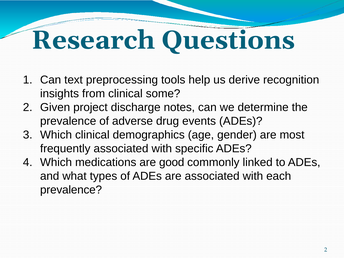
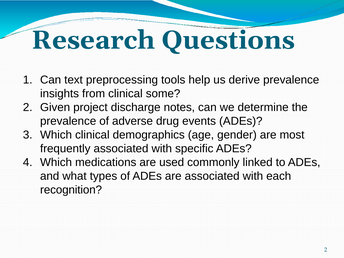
derive recognition: recognition -> prevalence (291, 80)
good: good -> used (172, 162)
prevalence: prevalence -> recognition (71, 190)
